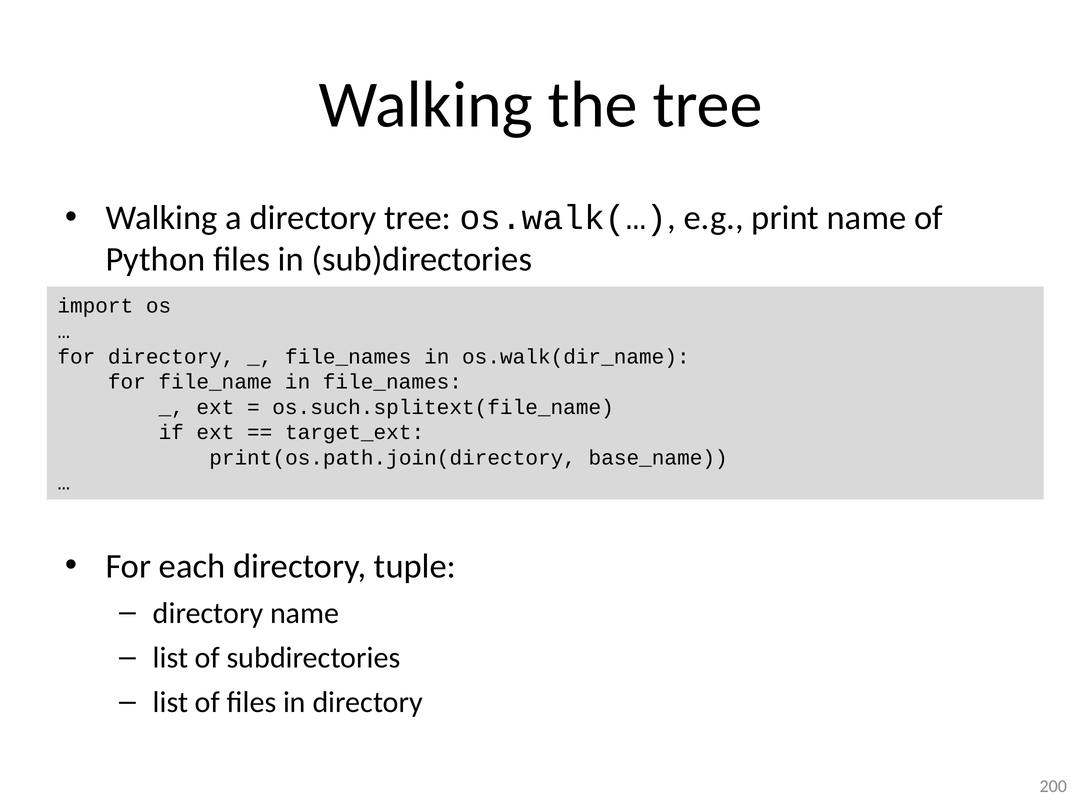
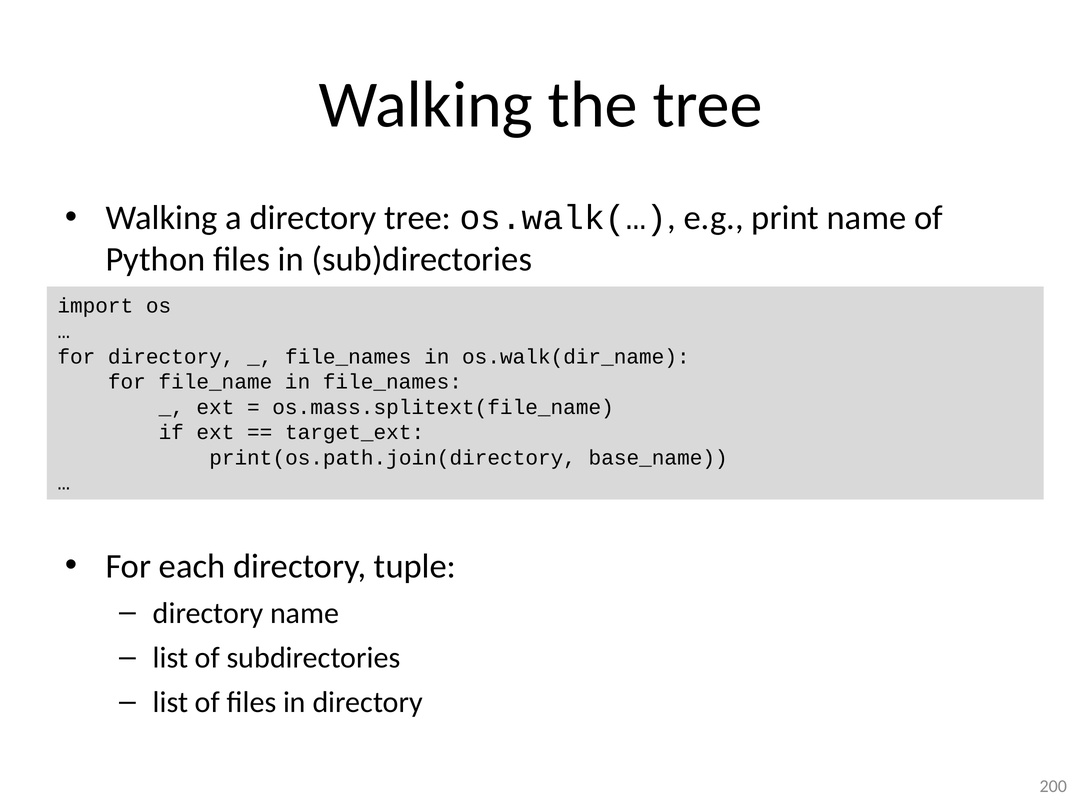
os.such.splitext(file_name: os.such.splitext(file_name -> os.mass.splitext(file_name (443, 407)
